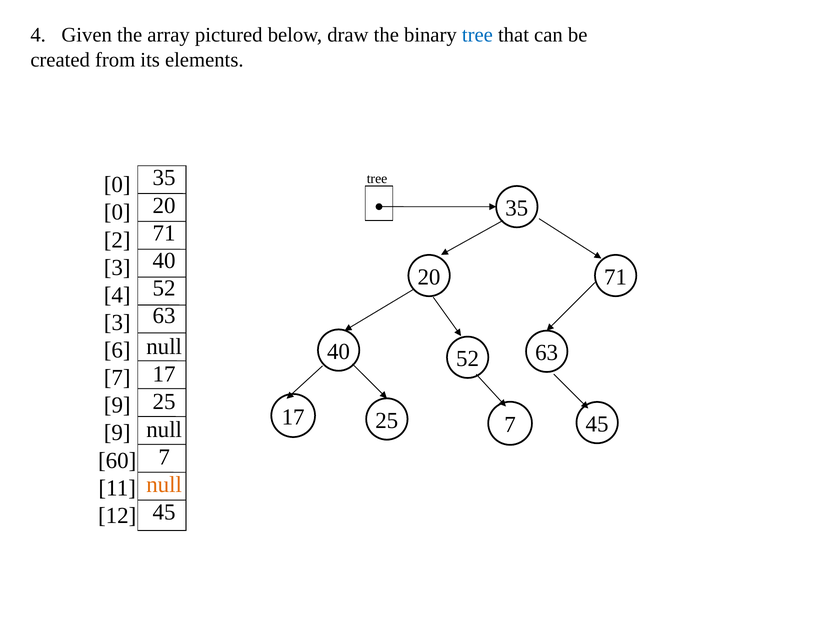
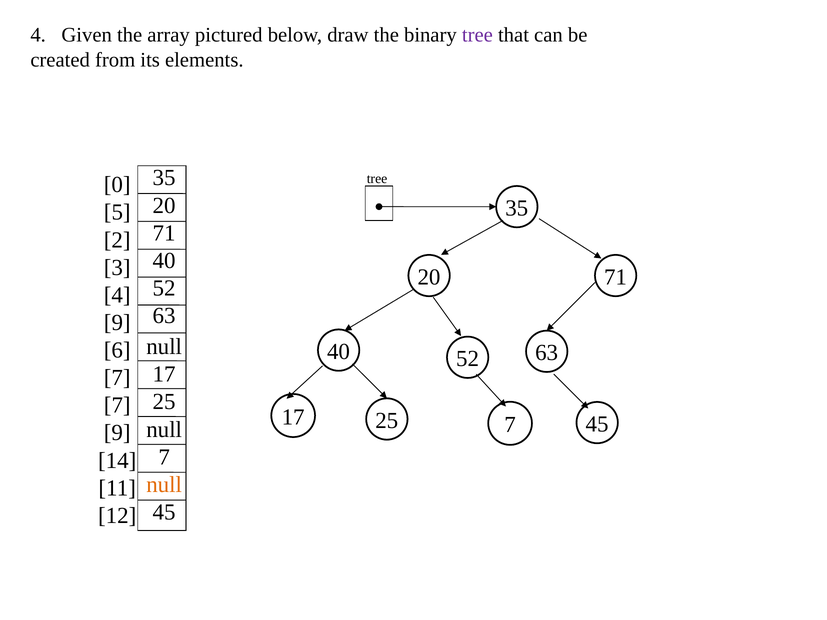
tree colour: blue -> purple (477, 35)
0: 0 -> 5 (117, 212)
3: 3 -> 9 (117, 323)
9: 9 -> 7 (117, 405)
60: 60 -> 14 (117, 461)
